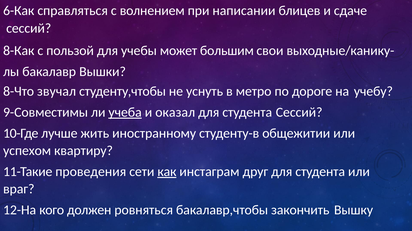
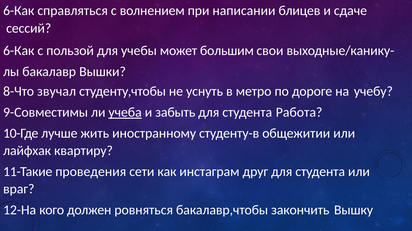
8-Как: 8-Как -> 6-Как (19, 51)
оказал: оказал -> забыть (175, 113)
студента Сессий: Сессий -> Работа (299, 113)
успехом: успехом -> лайфхак (27, 151)
как underline: present -> none (167, 172)
